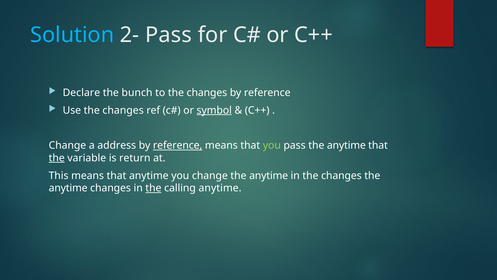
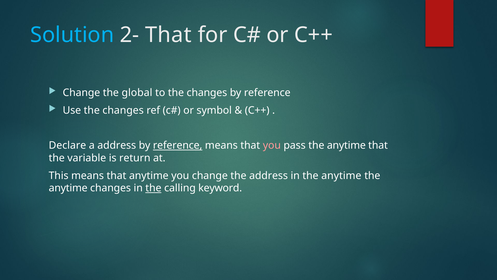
2- Pass: Pass -> That (168, 35)
Declare: Declare -> Change (81, 92)
bunch: bunch -> global (137, 92)
symbol underline: present -> none (214, 110)
Change: Change -> Declare (67, 145)
you colour: light green -> pink (272, 145)
the underline: present -> none (57, 158)
change the anytime: anytime -> address (269, 175)
in the changes: changes -> anytime (341, 175)
calling anytime: anytime -> keyword (220, 188)
